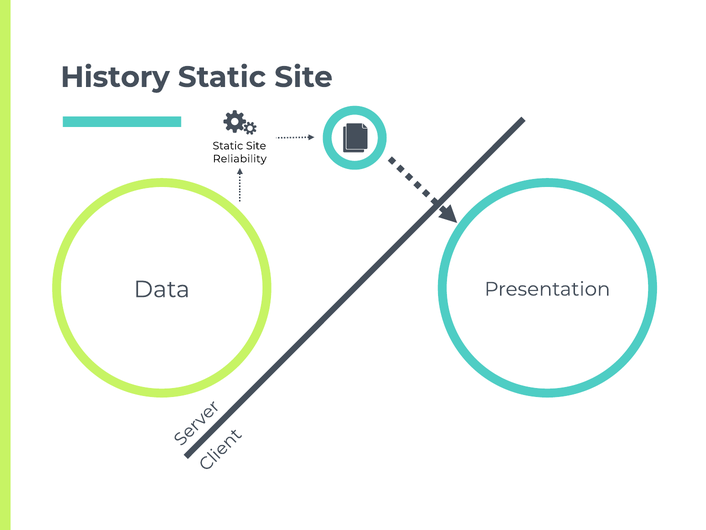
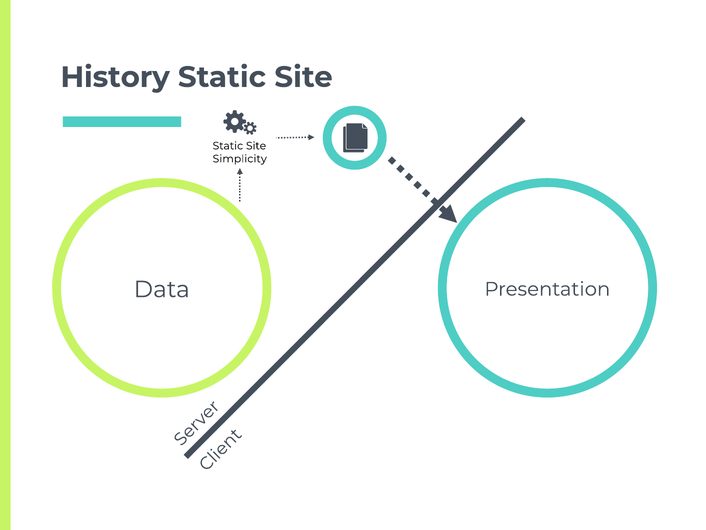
Reliability: Reliability -> Simplicity (240, 159)
